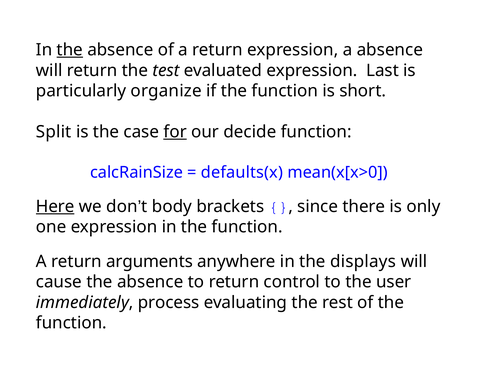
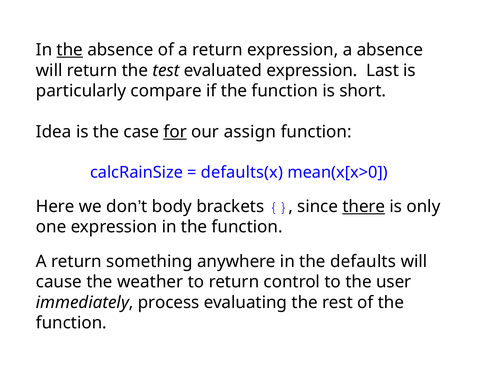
organize: organize -> compare (166, 91)
Split: Split -> Idea (54, 132)
decide: decide -> assign (250, 132)
Here underline: present -> none (55, 206)
there underline: none -> present (364, 206)
arguments: arguments -> something (149, 261)
displays: displays -> defaults (363, 261)
cause the absence: absence -> weather (150, 281)
